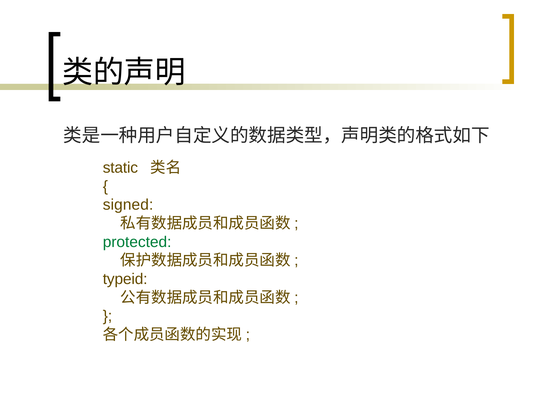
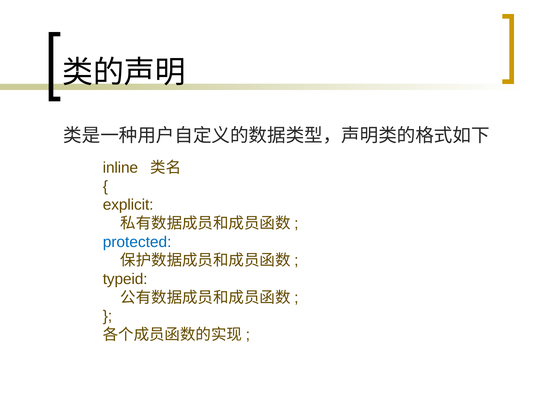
static: static -> inline (120, 168)
signed: signed -> explicit (128, 205)
protected colour: green -> blue (137, 242)
